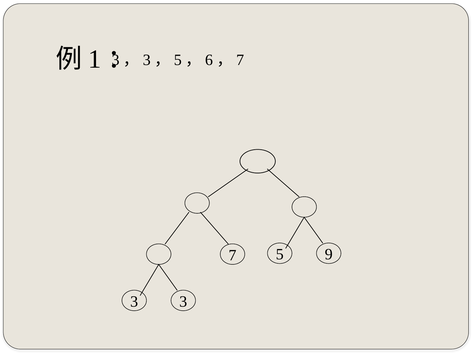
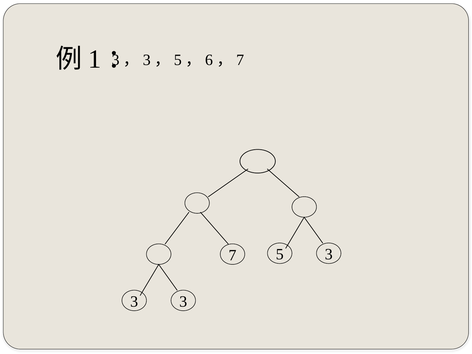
7 9: 9 -> 3 (329, 254)
